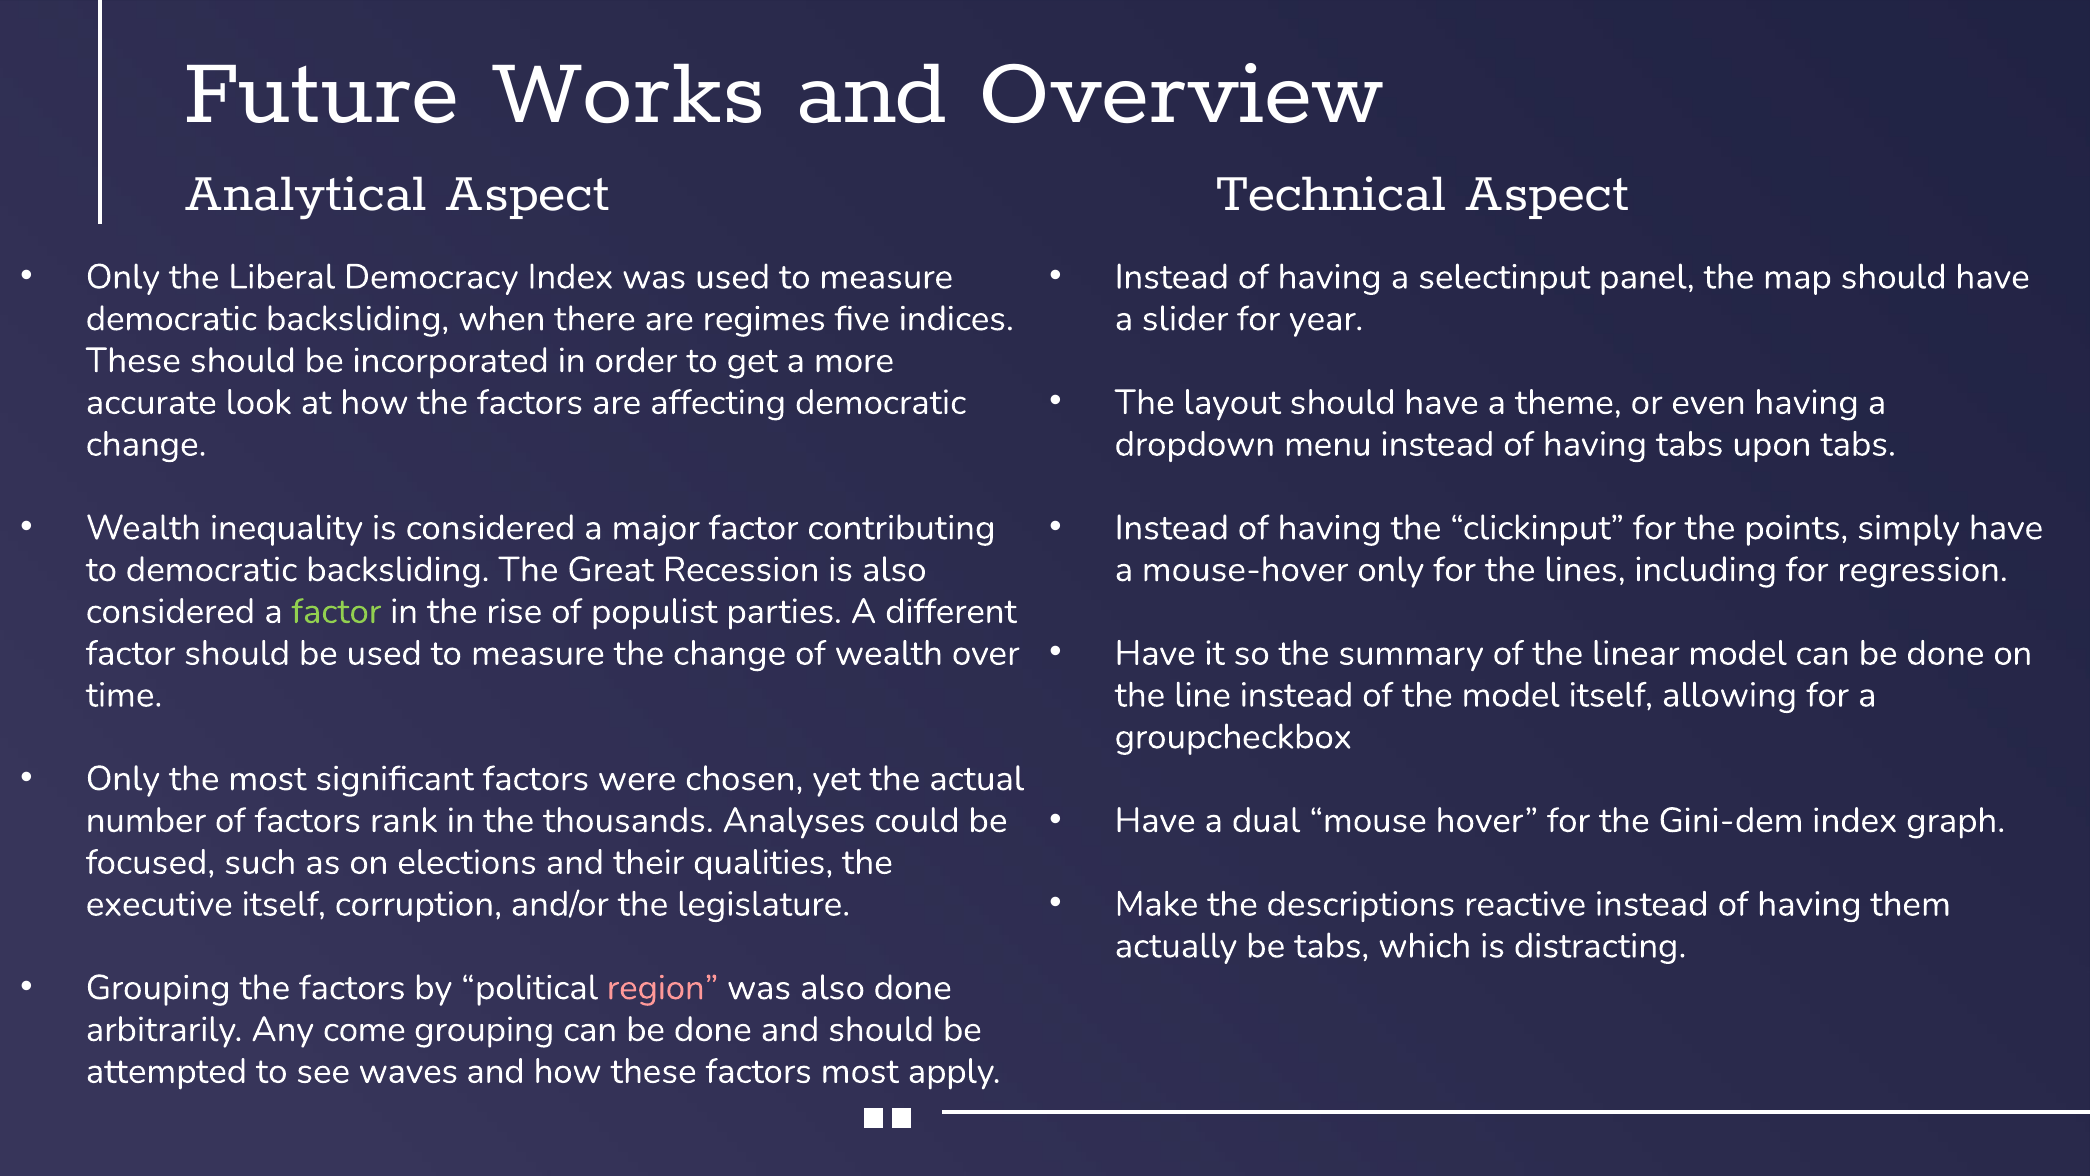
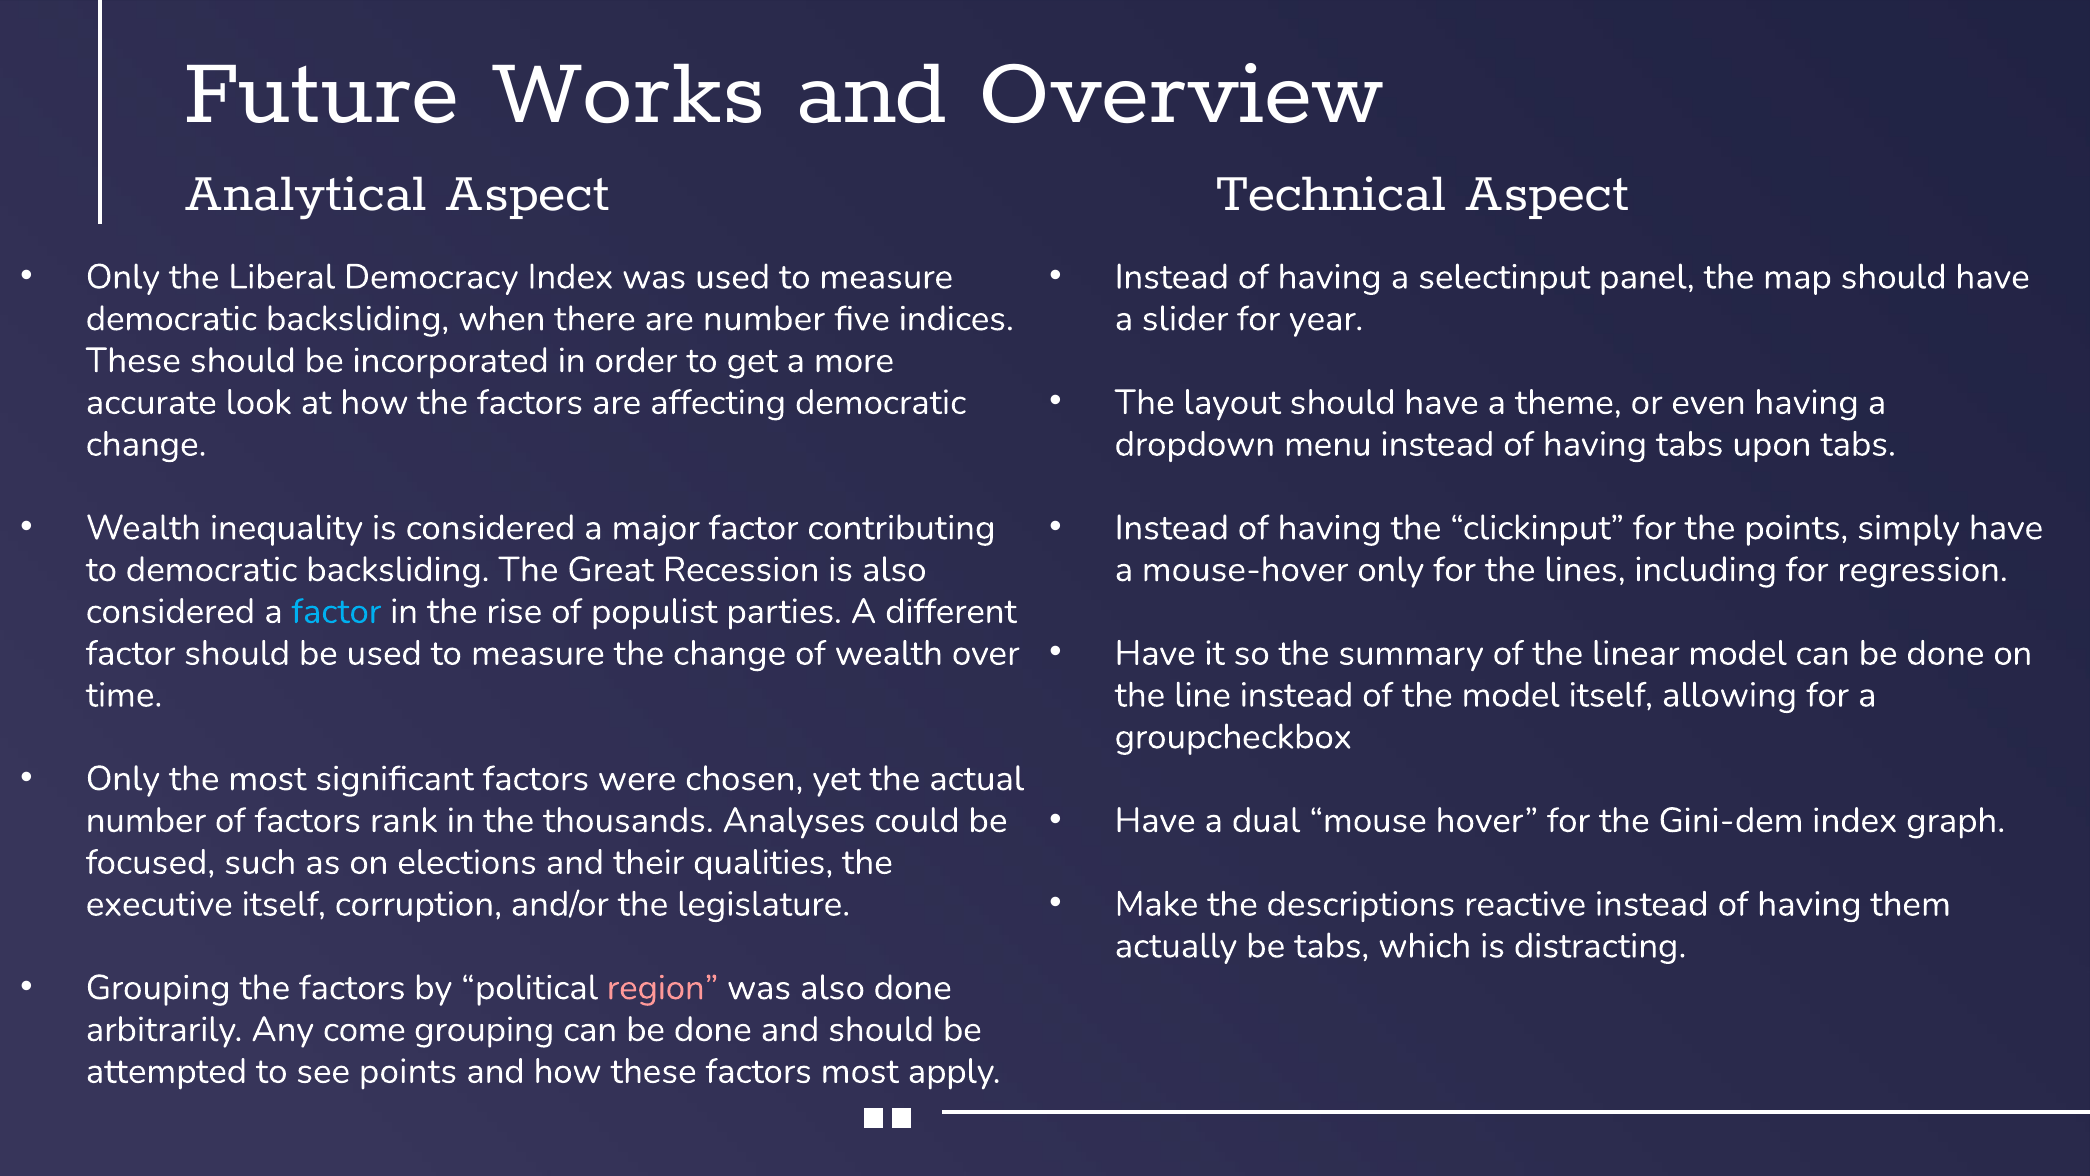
are regimes: regimes -> number (764, 319)
factor colour: light green -> light blue (336, 611)
see waves: waves -> points (408, 1071)
